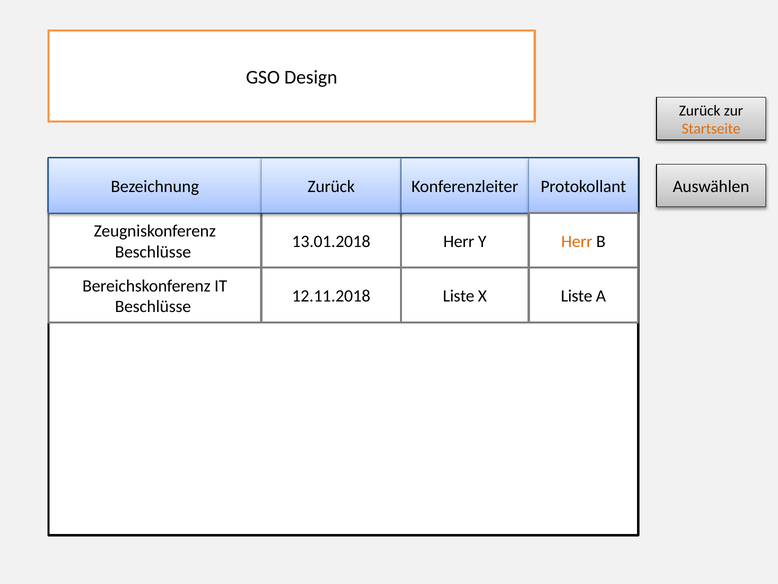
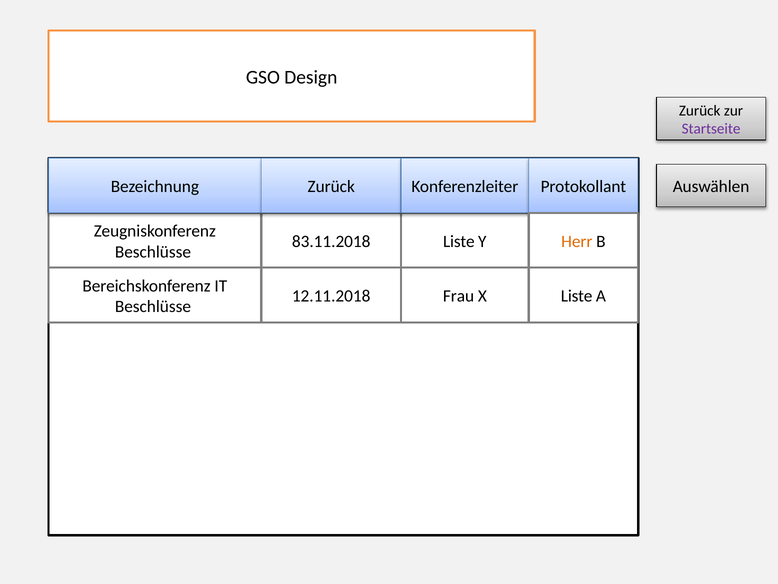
Startseite colour: orange -> purple (711, 129)
13.01.2018: 13.01.2018 -> 83.11.2018 (331, 241)
Herr: Herr -> Liste (459, 241)
12.11.2018 Liste: Liste -> Frau (459, 296)
